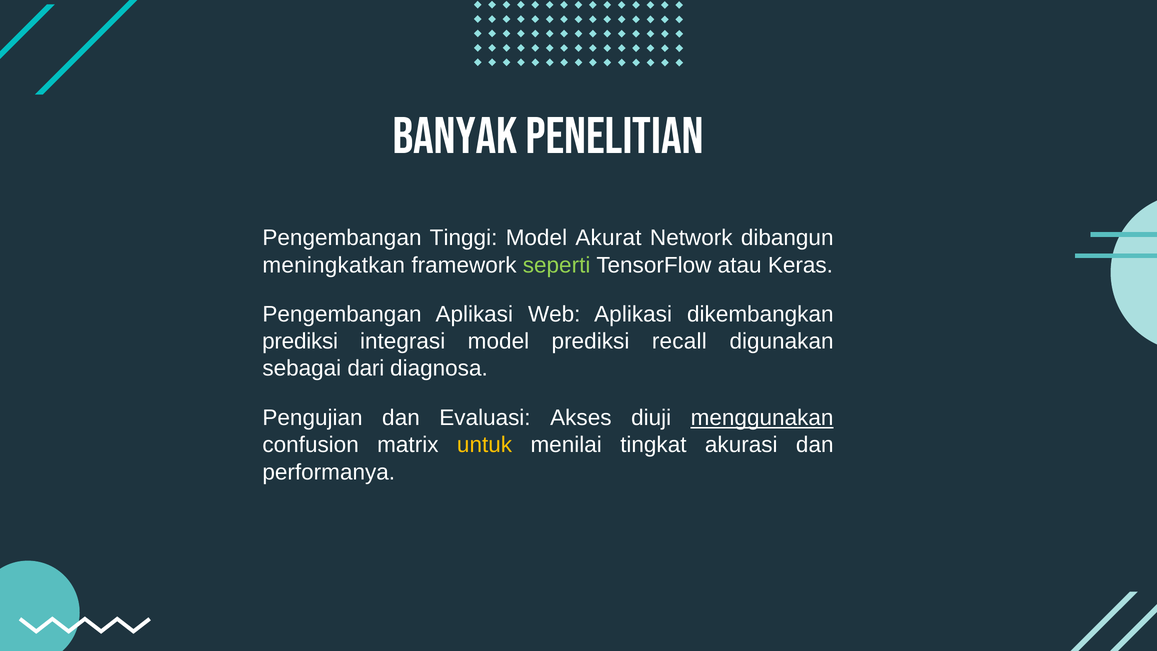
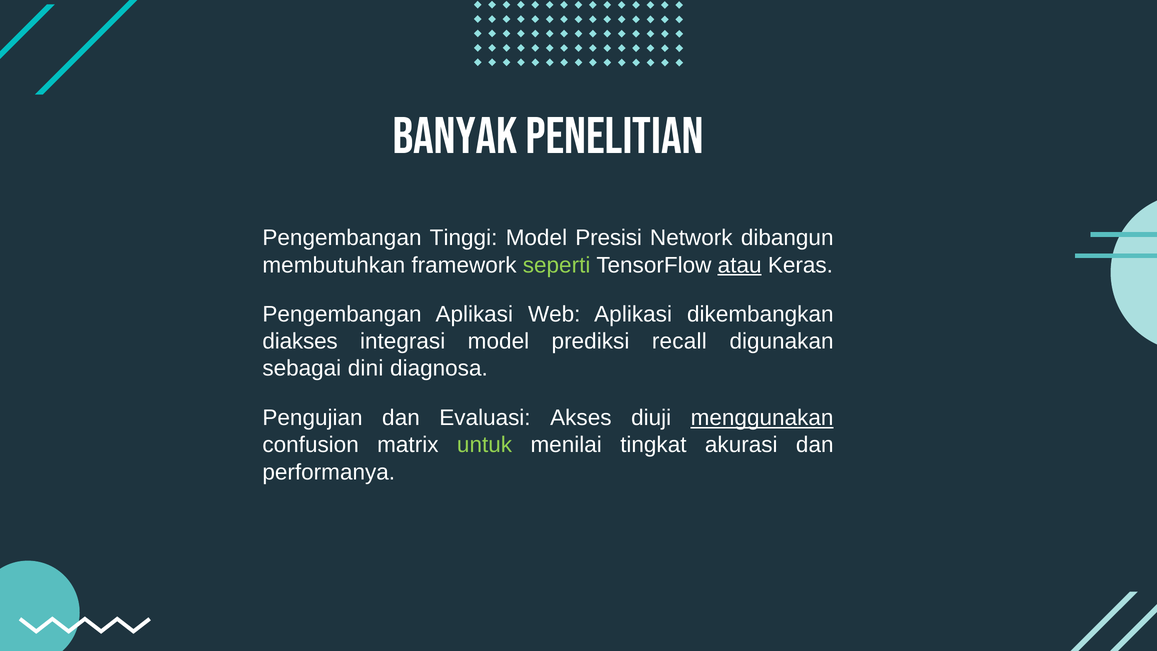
Akurat: Akurat -> Presisi (609, 238)
meningkatkan: meningkatkan -> membutuhkan (334, 265)
atau underline: none -> present (740, 265)
prediksi: prediksi -> diakses (300, 341)
dari: dari -> dini (366, 368)
untuk colour: yellow -> light green (485, 445)
